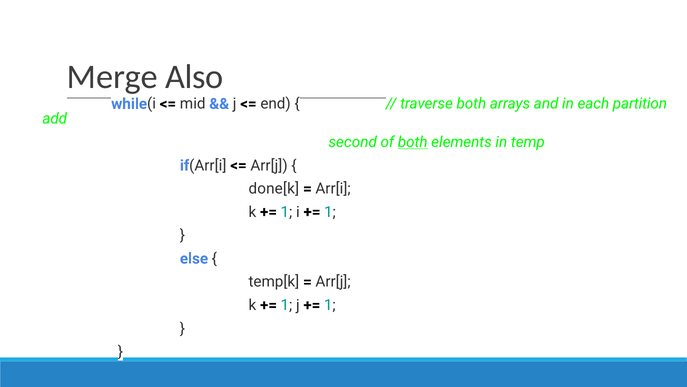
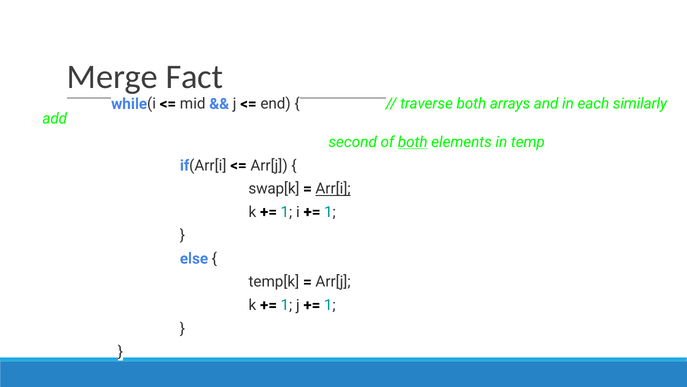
Also: Also -> Fact (194, 77)
partition: partition -> similarly (640, 104)
done[k: done[k -> swap[k (274, 188)
Arr[i underline: none -> present (333, 188)
